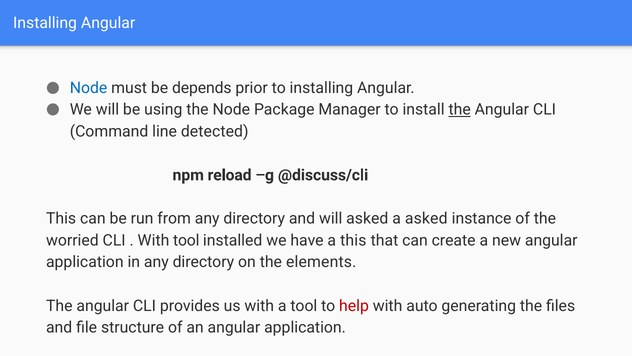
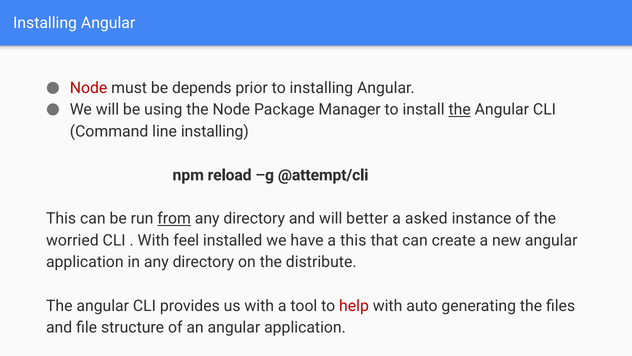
Node colour: blue -> red (89, 88)
line detected: detected -> installing (215, 131)
@discuss/cli: @discuss/cli -> @attempt/cli (323, 175)
from underline: none -> present (174, 218)
will asked: asked -> better (367, 218)
With tool: tool -> feel (186, 240)
elements: elements -> distribute (321, 262)
